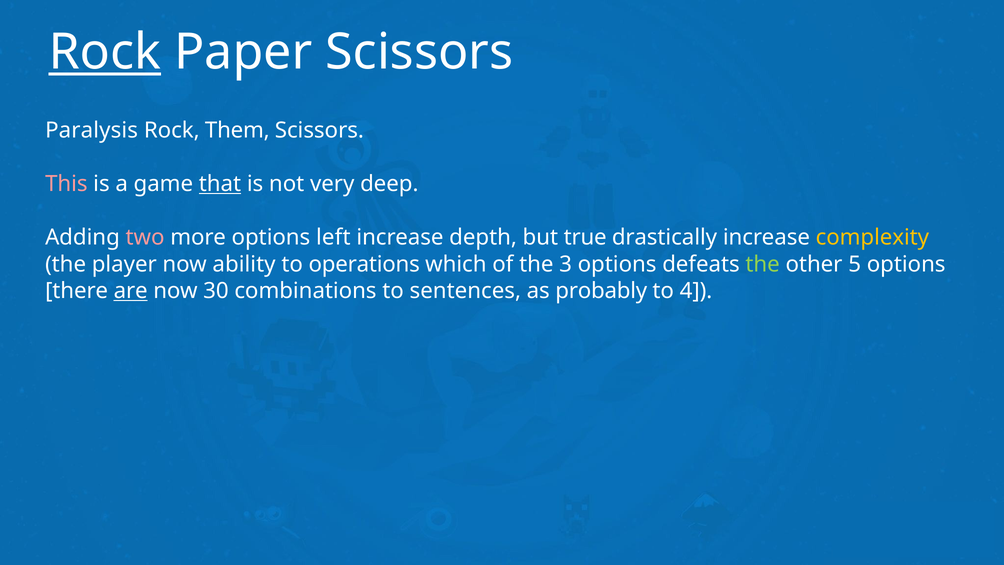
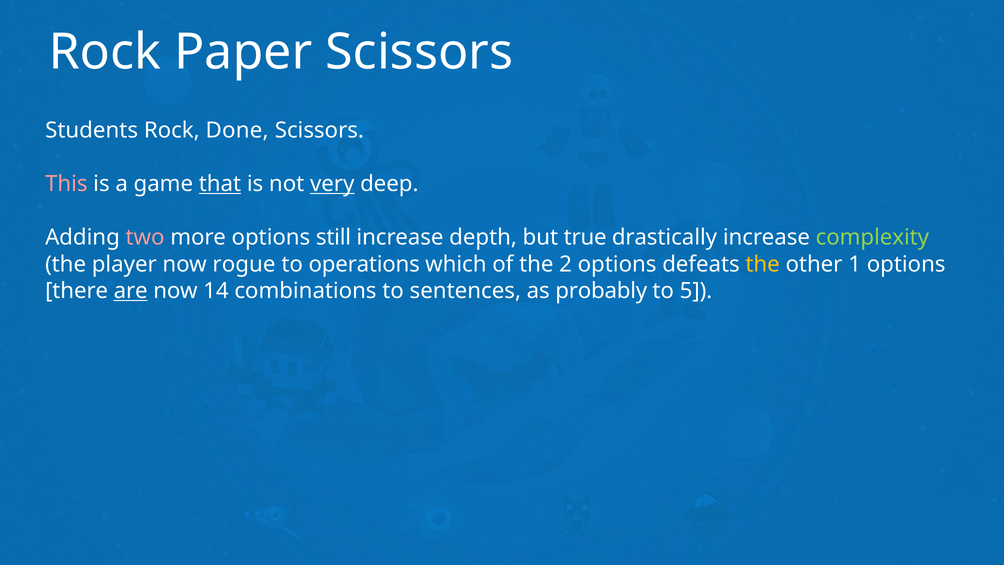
Rock underline: present -> none (105, 52)
Paralysis: Paralysis -> Students (92, 130)
Them: Them -> Done (237, 130)
very underline: none -> present (332, 184)
left: left -> still (333, 237)
complexity colour: yellow -> light green (872, 237)
ability: ability -> rogue (244, 264)
3: 3 -> 2 (566, 264)
the colour: light green -> yellow (763, 264)
5: 5 -> 1 (855, 264)
30: 30 -> 14 (216, 291)
4: 4 -> 5 (696, 291)
